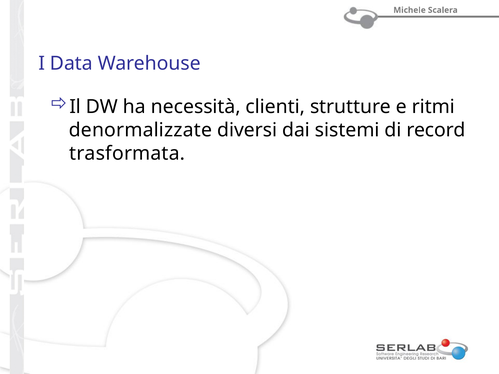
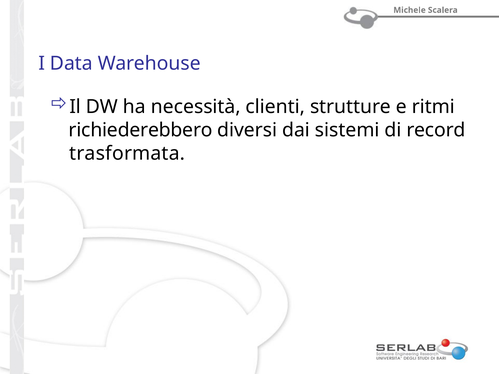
denormalizzate: denormalizzate -> richiederebbero (141, 130)
